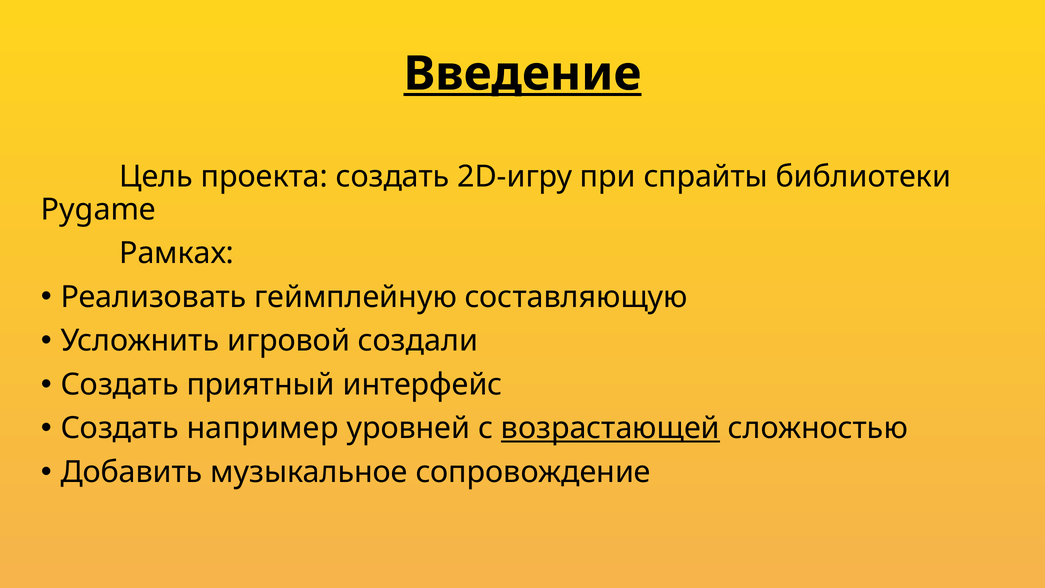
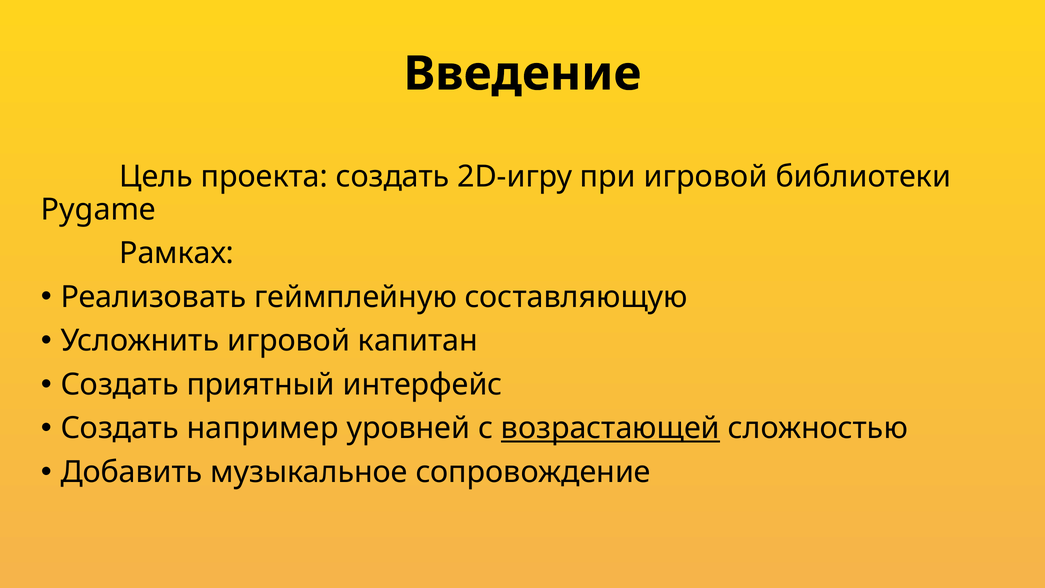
Введение underline: present -> none (522, 74)
при спрайты: спрайты -> игровой (706, 177)
создали: создали -> капитан (418, 341)
